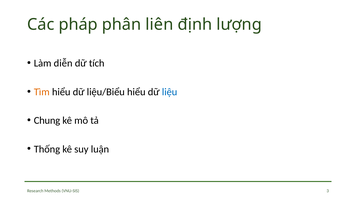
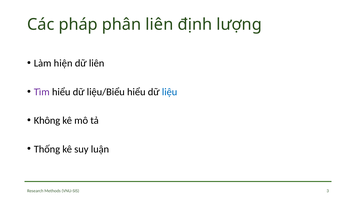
diễn: diễn -> hiện (63, 63)
dữ tích: tích -> liên (97, 63)
Tìm colour: orange -> purple (42, 92)
Chung: Chung -> Không (47, 121)
